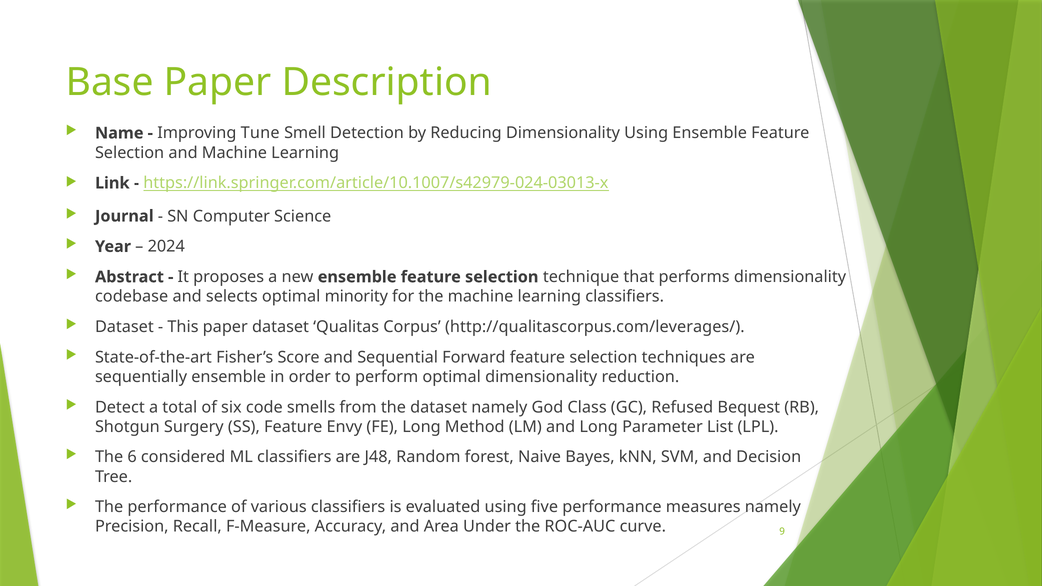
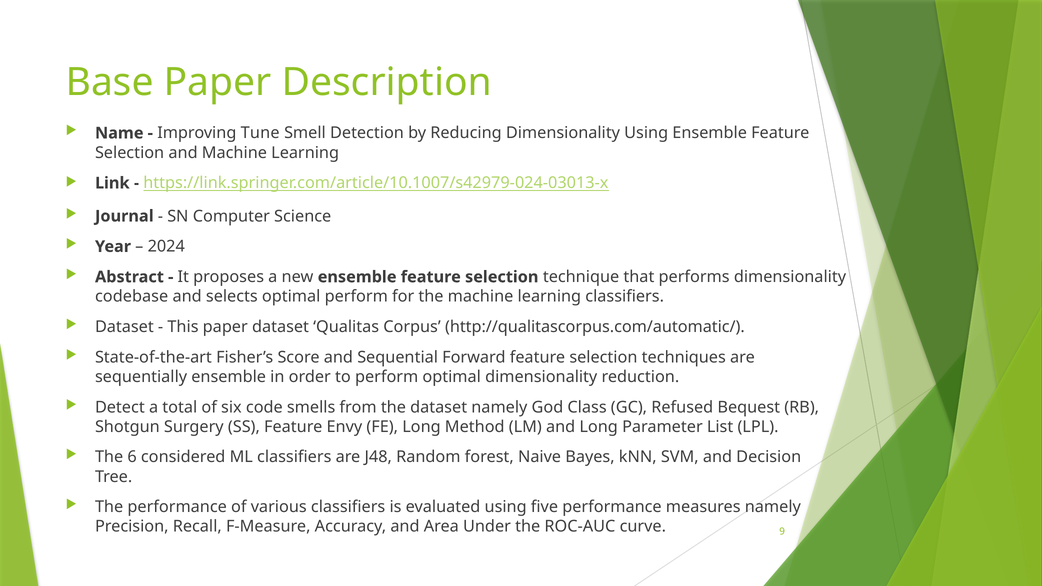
optimal minority: minority -> perform (356, 297)
http://qualitascorpus.com/leverages/: http://qualitascorpus.com/leverages/ -> http://qualitascorpus.com/automatic/ (595, 327)
